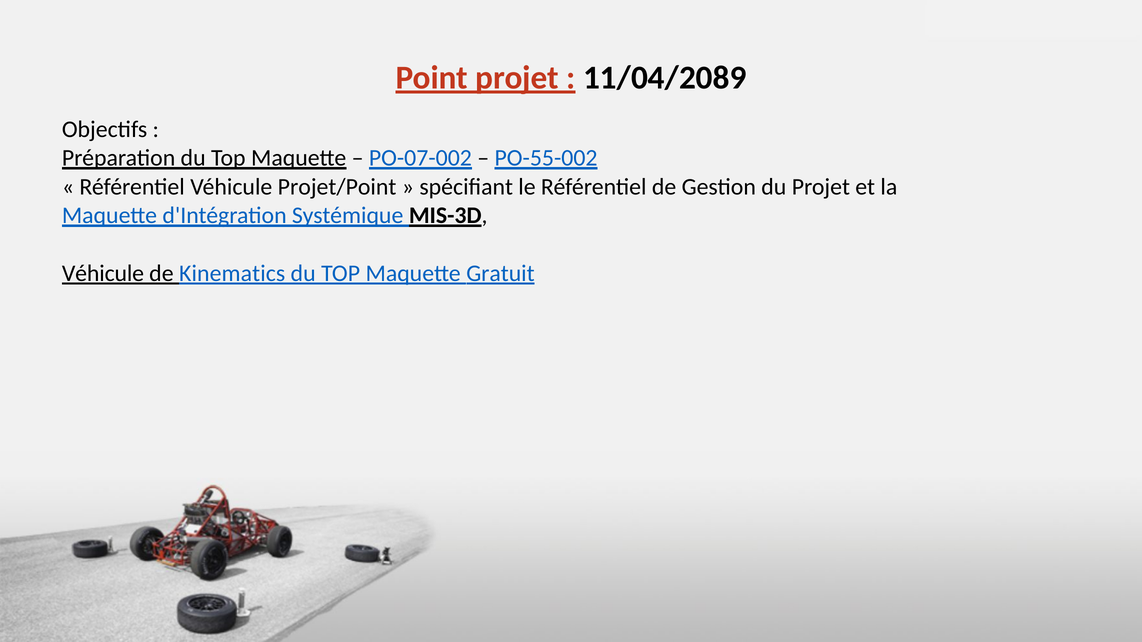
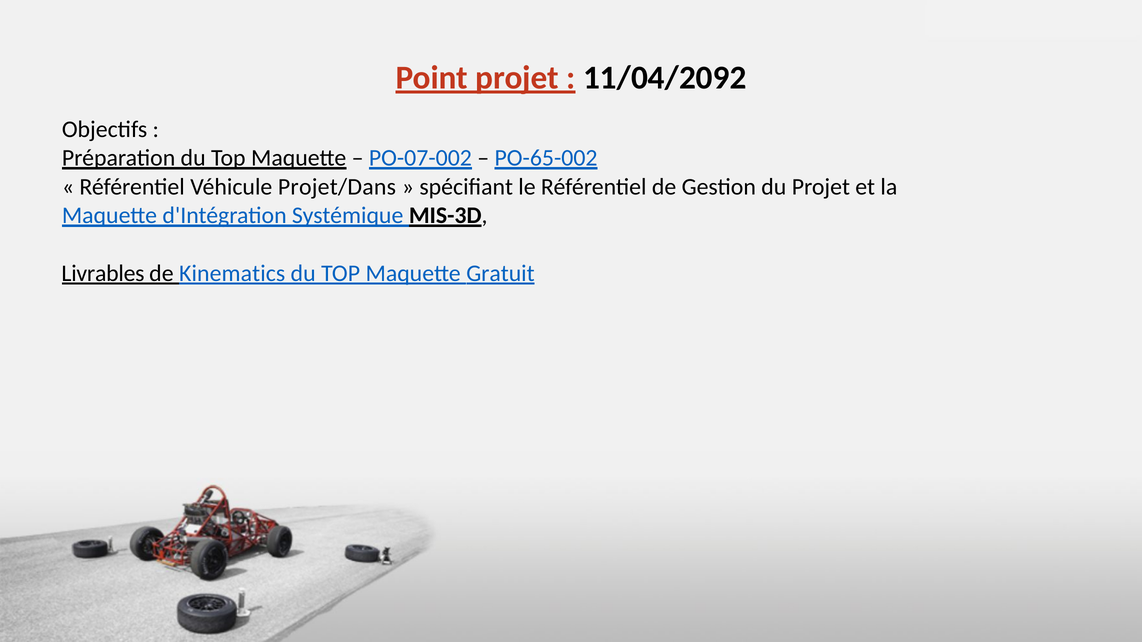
11/04/2089: 11/04/2089 -> 11/04/2092 (665, 78)
PO-55-002: PO-55-002 -> PO-65-002 (546, 158)
Projet/Point: Projet/Point -> Projet/Dans (337, 187)
Véhicule: Véhicule -> Livrables (103, 273)
